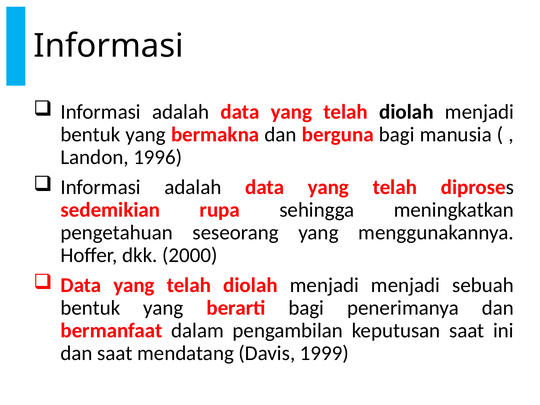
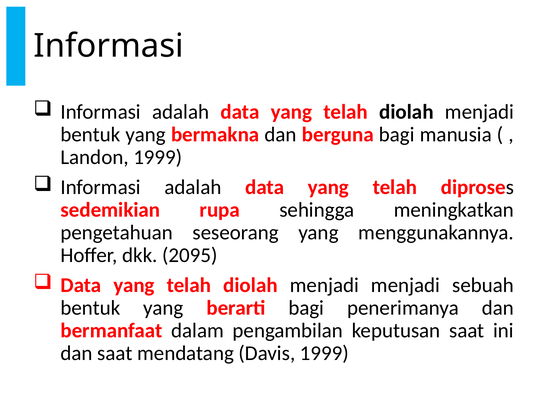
Landon 1996: 1996 -> 1999 (158, 157)
2000: 2000 -> 2095 (190, 255)
